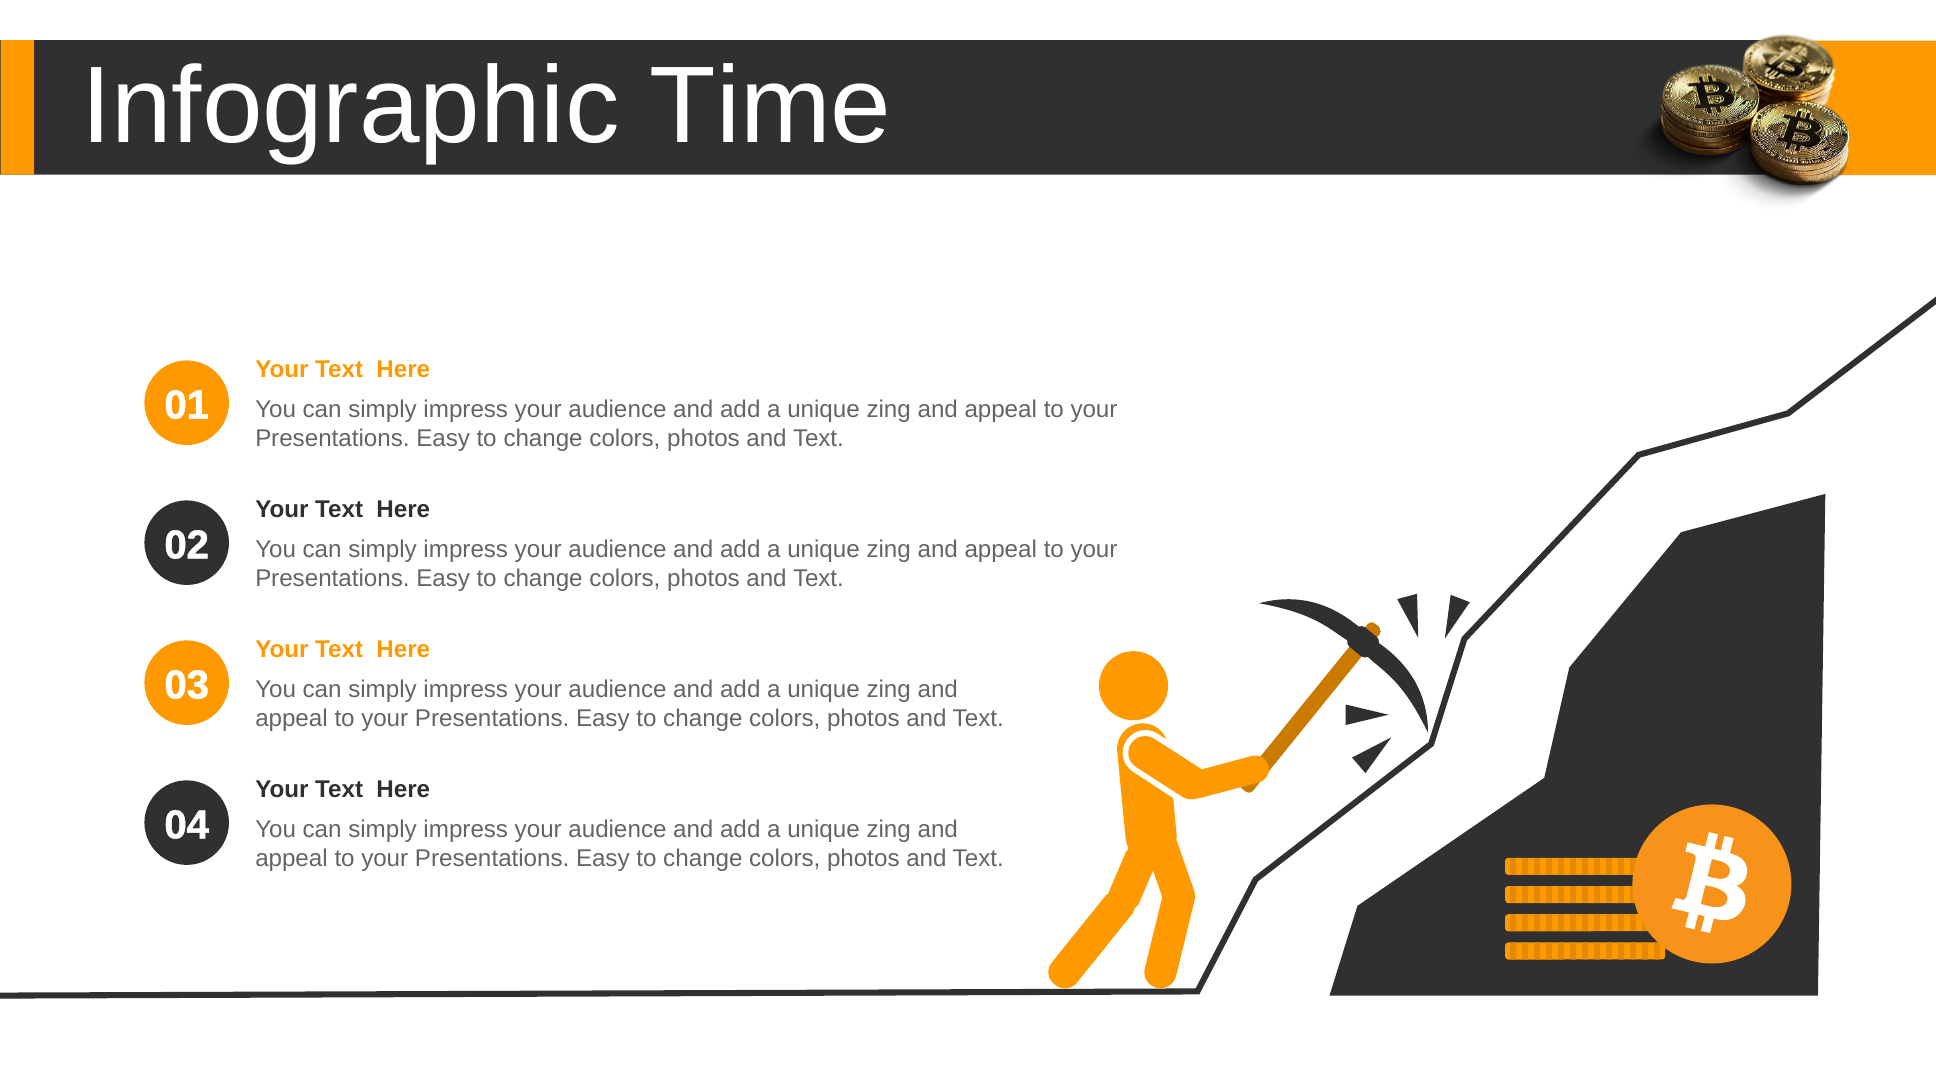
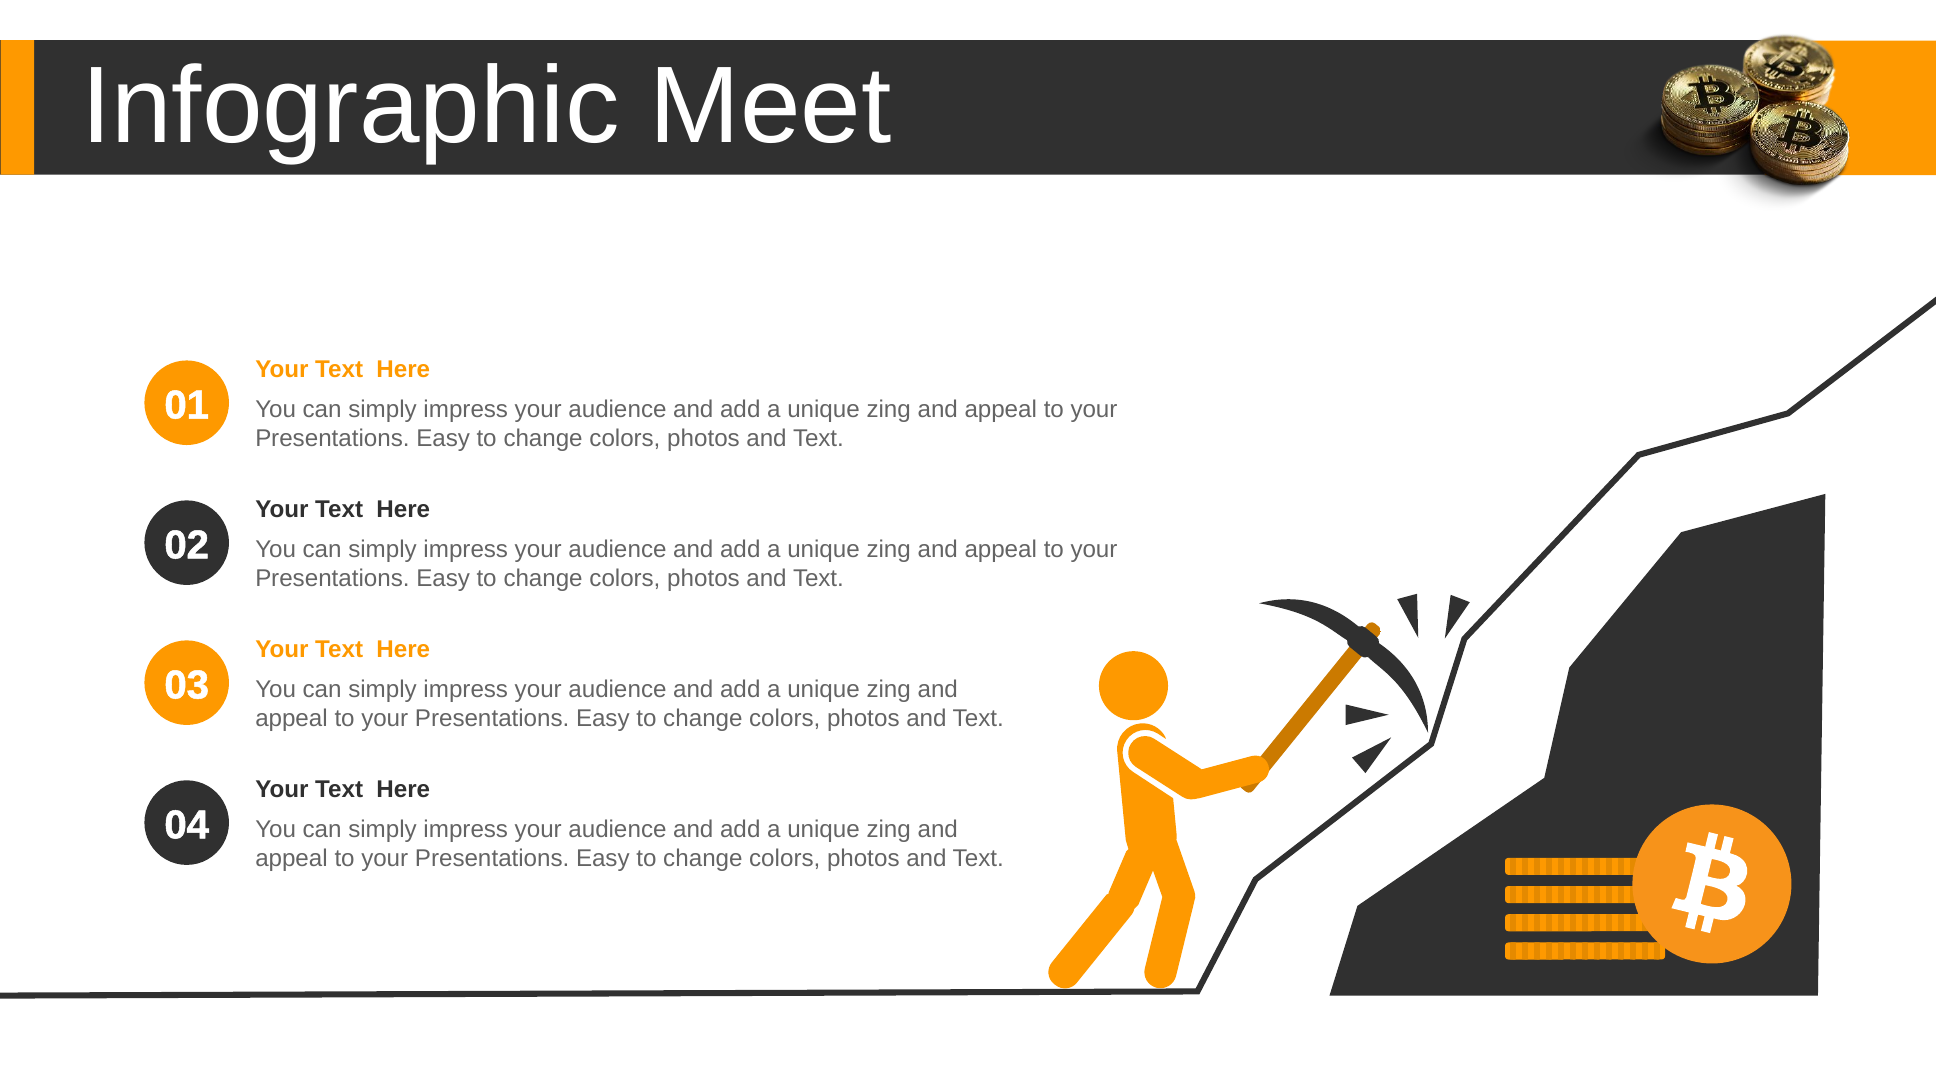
Time: Time -> Meet (771, 107)
